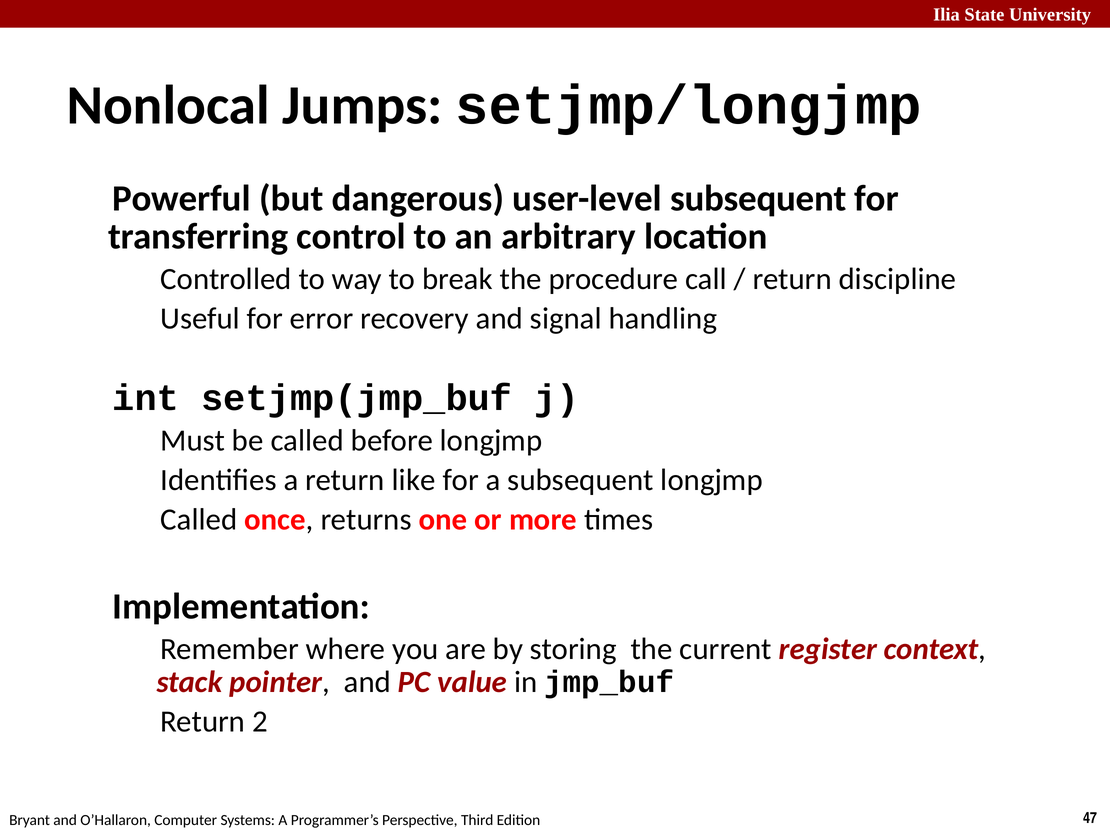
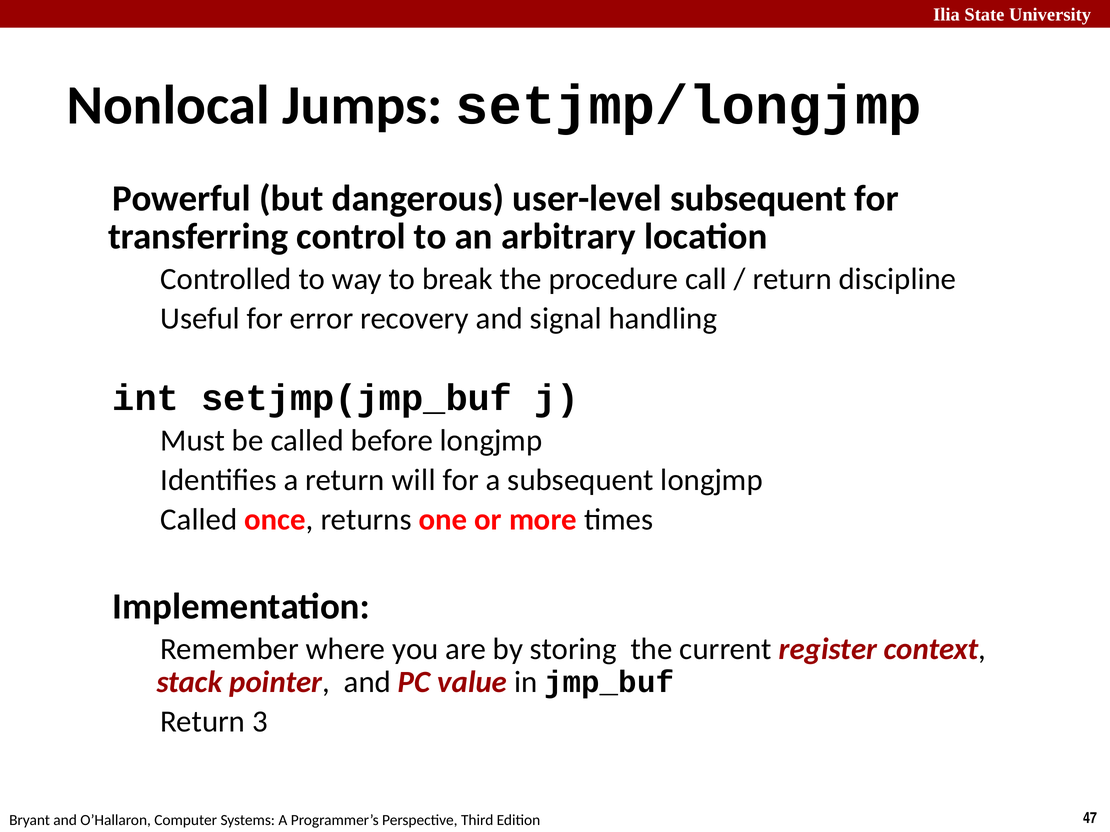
like: like -> will (414, 480)
2: 2 -> 3 (260, 722)
